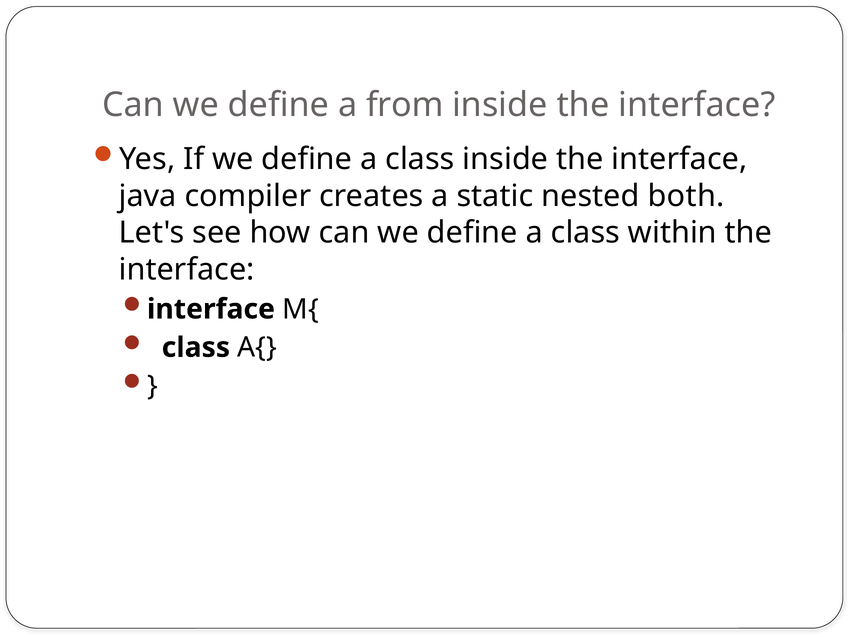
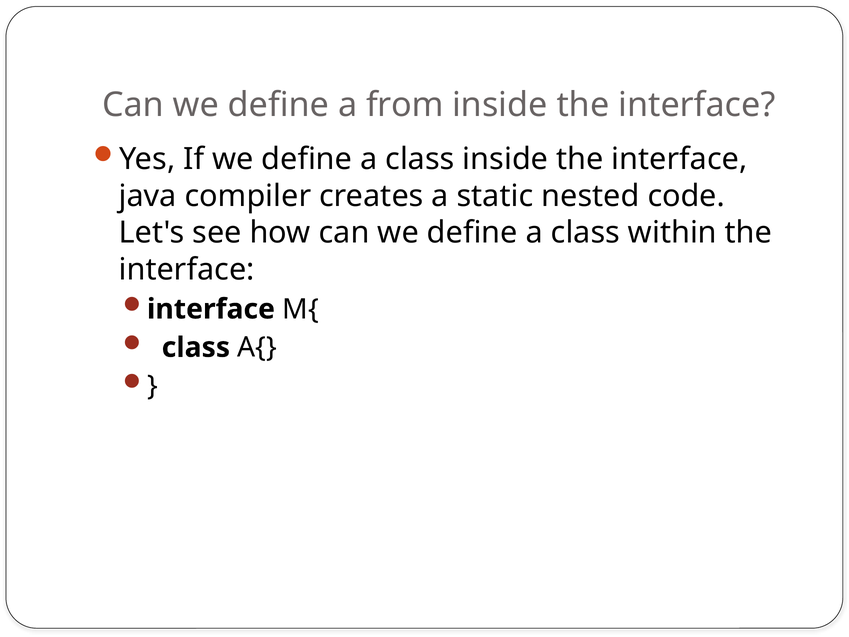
both: both -> code (686, 196)
